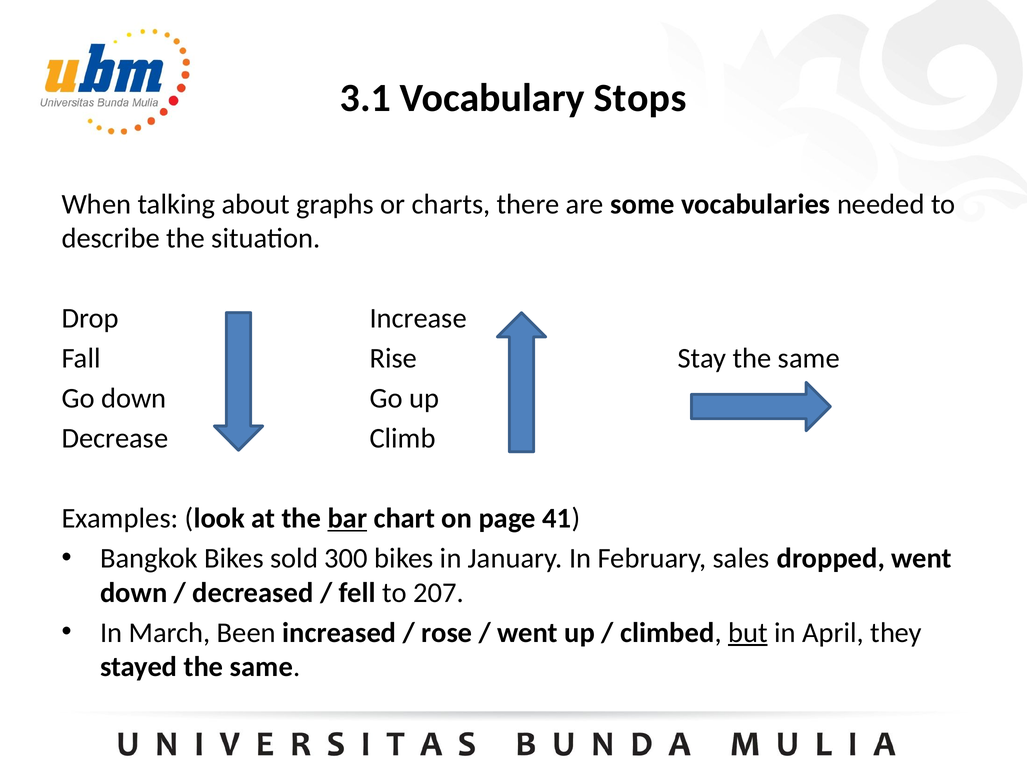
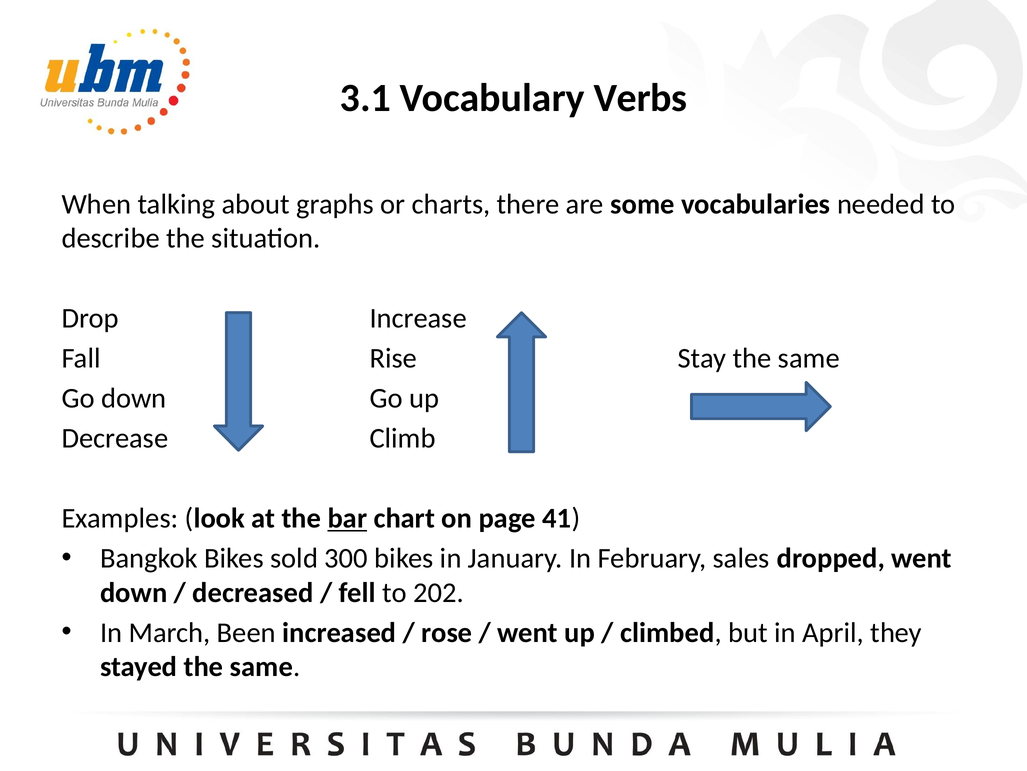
Stops: Stops -> Verbs (641, 98)
207: 207 -> 202 (438, 592)
but underline: present -> none (748, 632)
